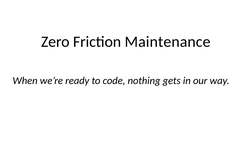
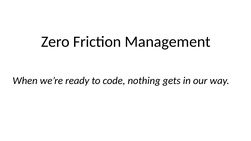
Maintenance: Maintenance -> Management (168, 42)
